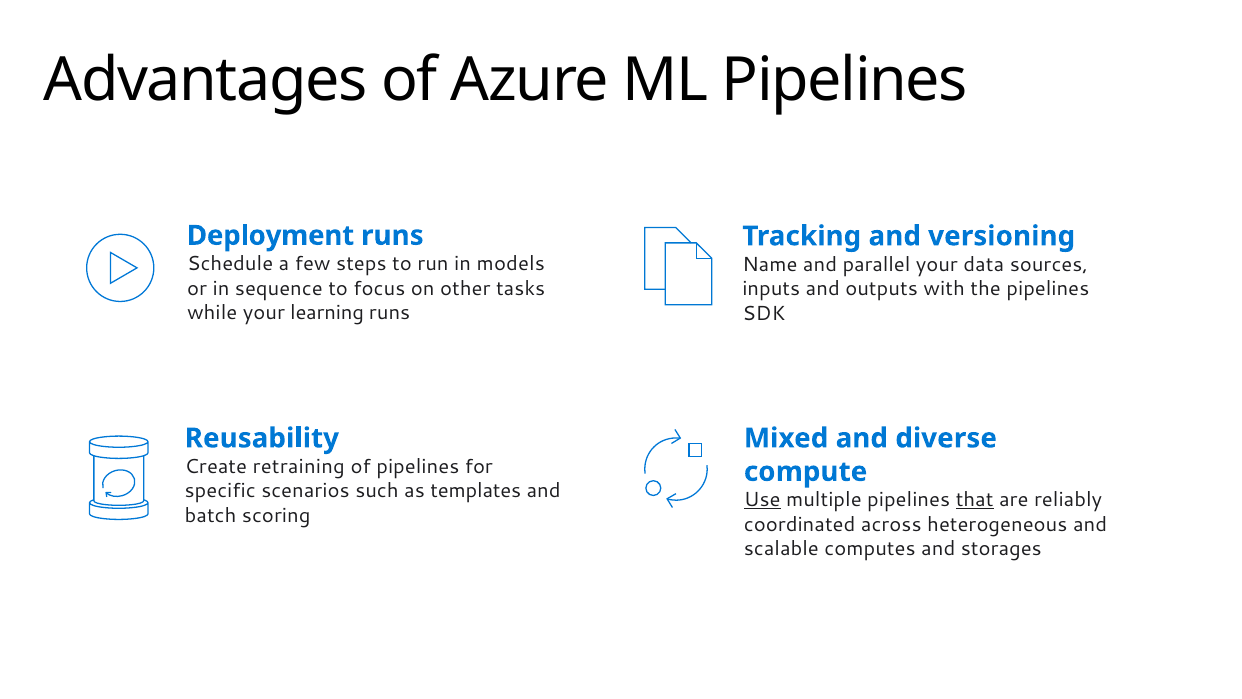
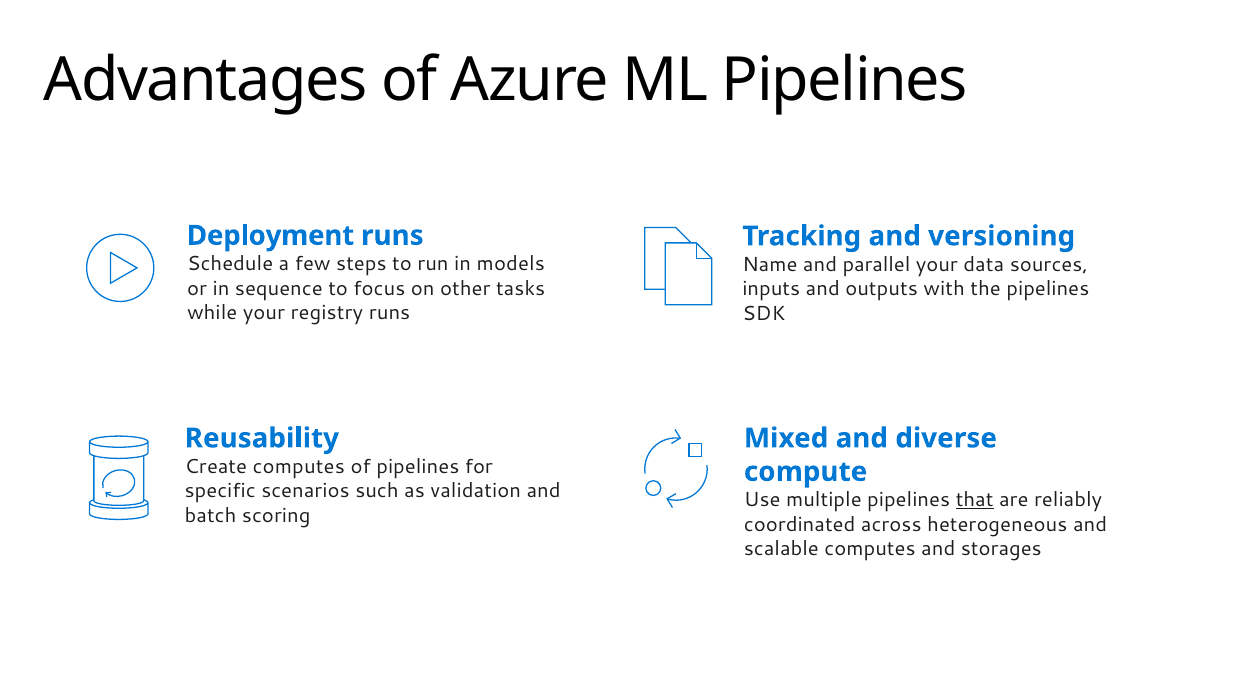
learning: learning -> registry (327, 313)
Create retraining: retraining -> computes (299, 466)
templates: templates -> validation (476, 491)
Use underline: present -> none (762, 500)
